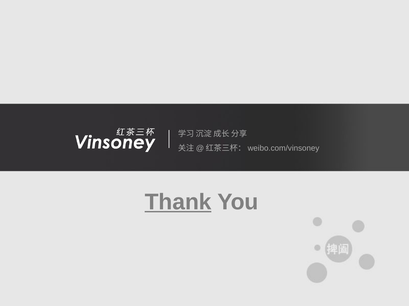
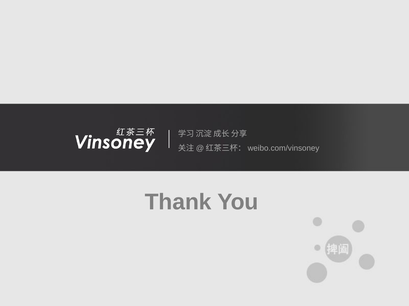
Thank underline: present -> none (178, 203)
